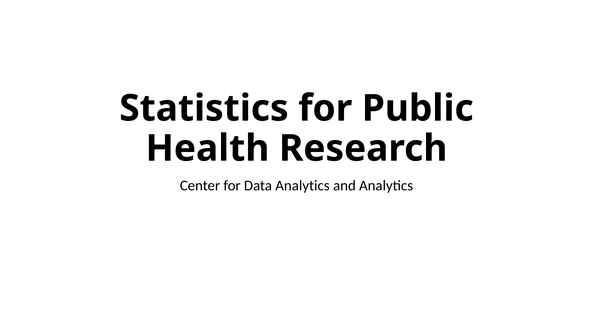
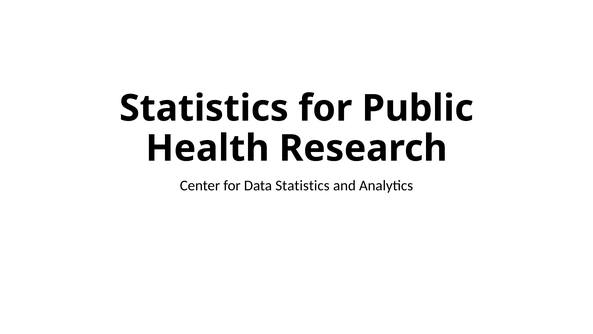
Data Analytics: Analytics -> Statistics (302, 185)
